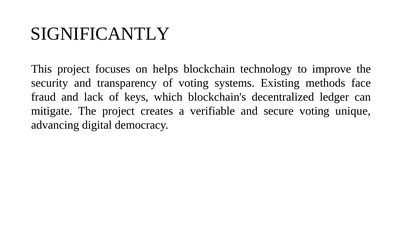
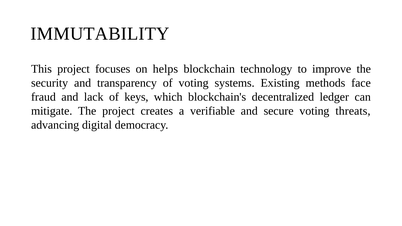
SIGNIFICANTLY: SIGNIFICANTLY -> IMMUTABILITY (100, 34)
unique: unique -> threats (353, 111)
